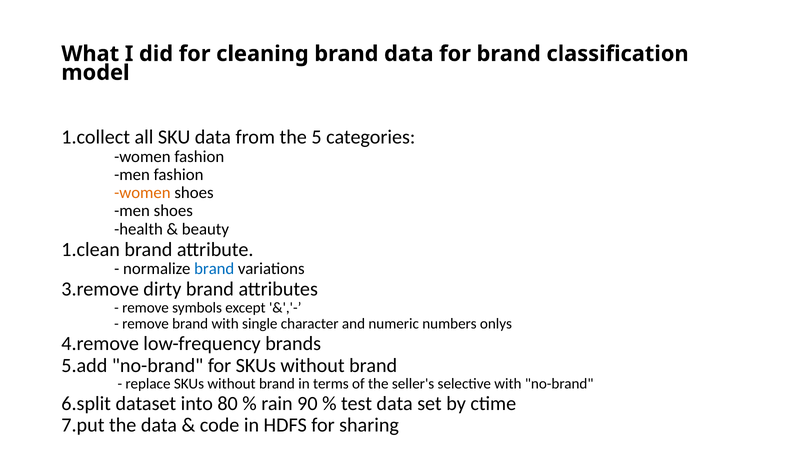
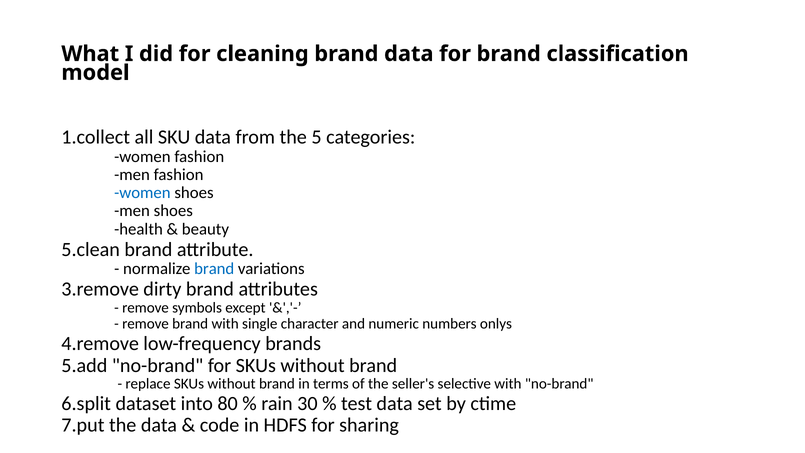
women colour: orange -> blue (142, 193)
1.clean: 1.clean -> 5.clean (91, 249)
90: 90 -> 30 (307, 403)
